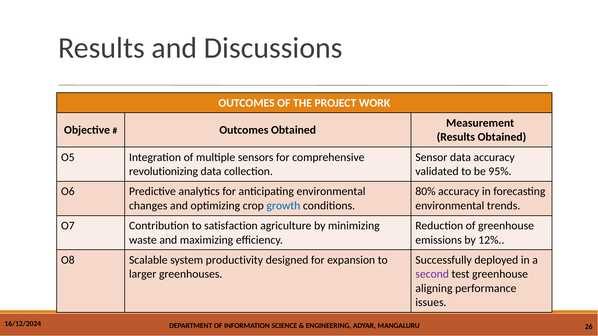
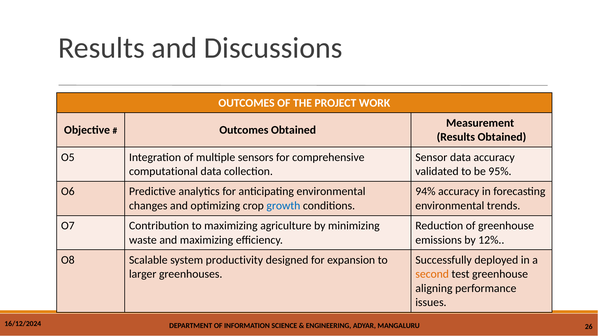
revolutionizing: revolutionizing -> computational (163, 172)
80%: 80% -> 94% (425, 192)
to satisfaction: satisfaction -> maximizing (231, 226)
second colour: purple -> orange (432, 274)
